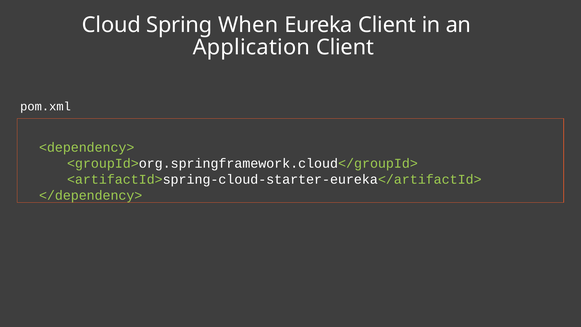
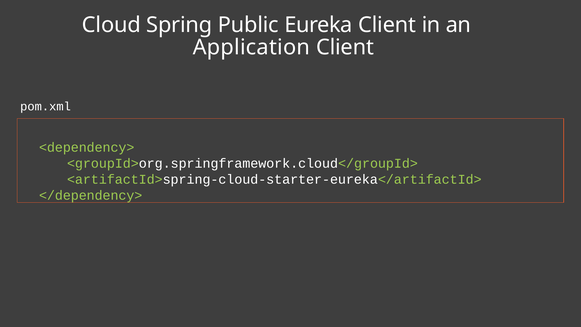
When: When -> Public (248, 25)
